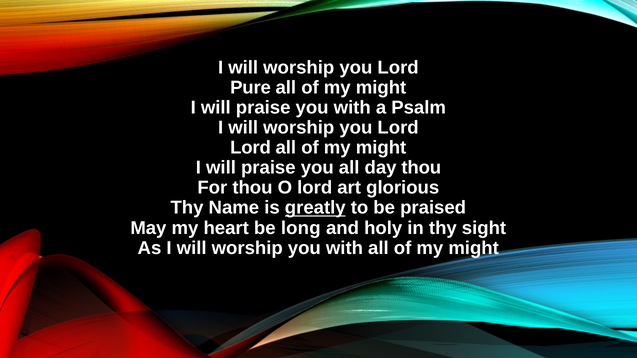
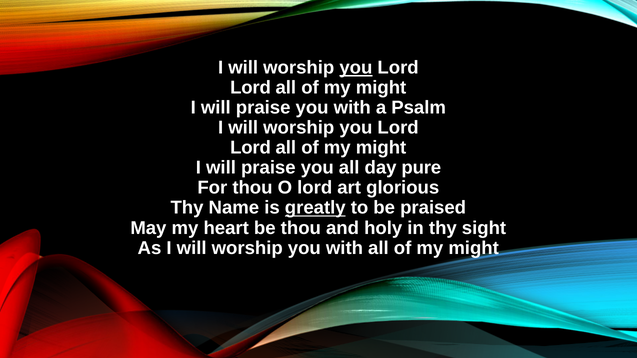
you underline: none -> present (356, 68)
Pure: Pure -> Lord (251, 88)
day thou: thou -> pure (421, 168)
be long: long -> thou (301, 228)
